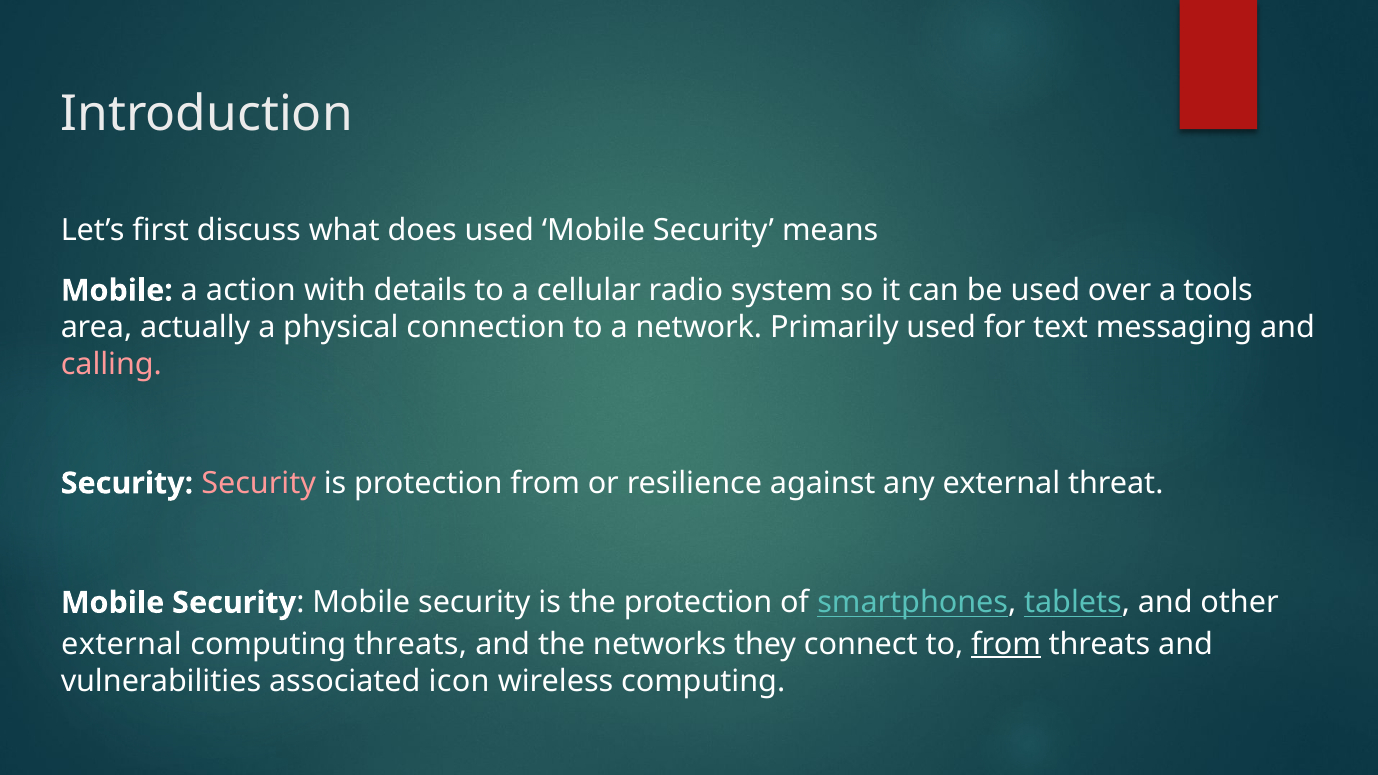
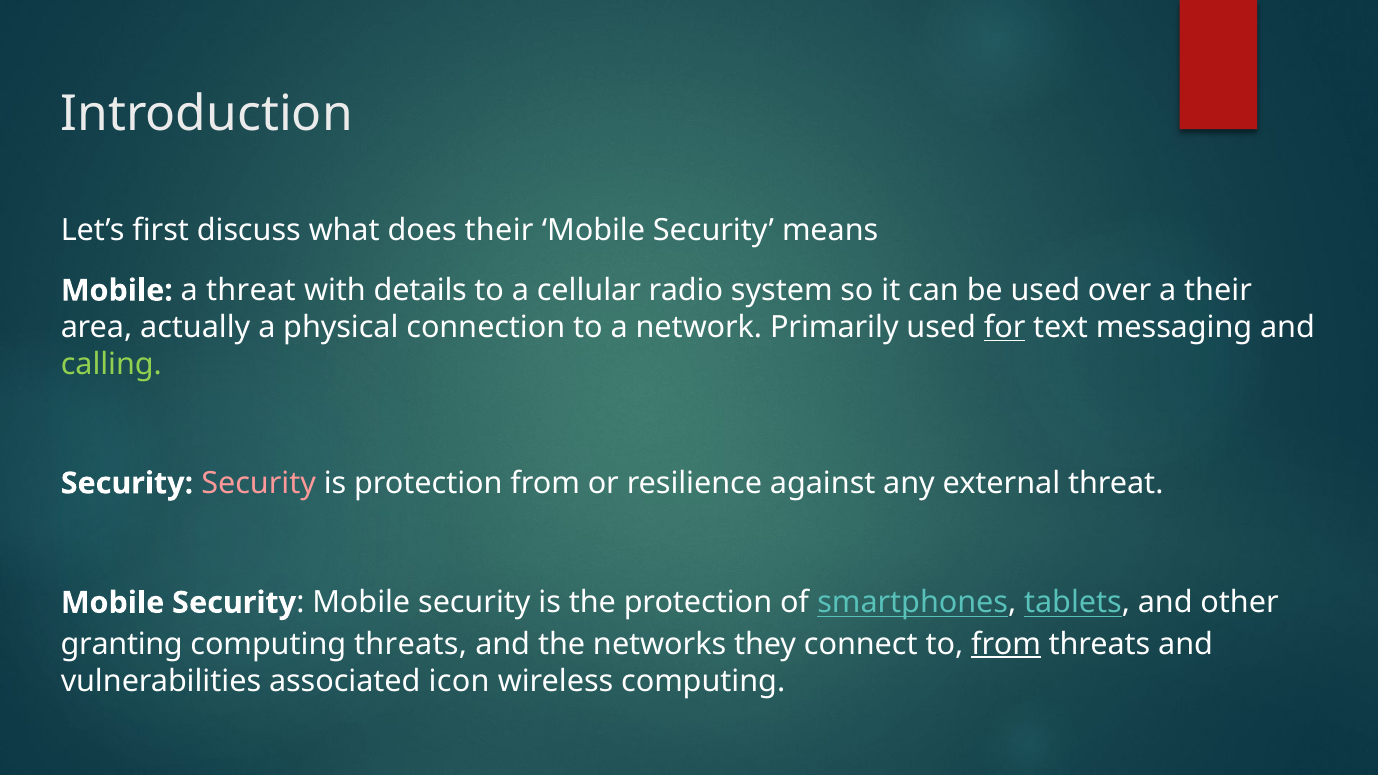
does used: used -> their (499, 231)
a action: action -> threat (251, 291)
a tools: tools -> their (1218, 291)
for underline: none -> present (1005, 327)
calling colour: pink -> light green (111, 364)
external: external -> granting (122, 644)
